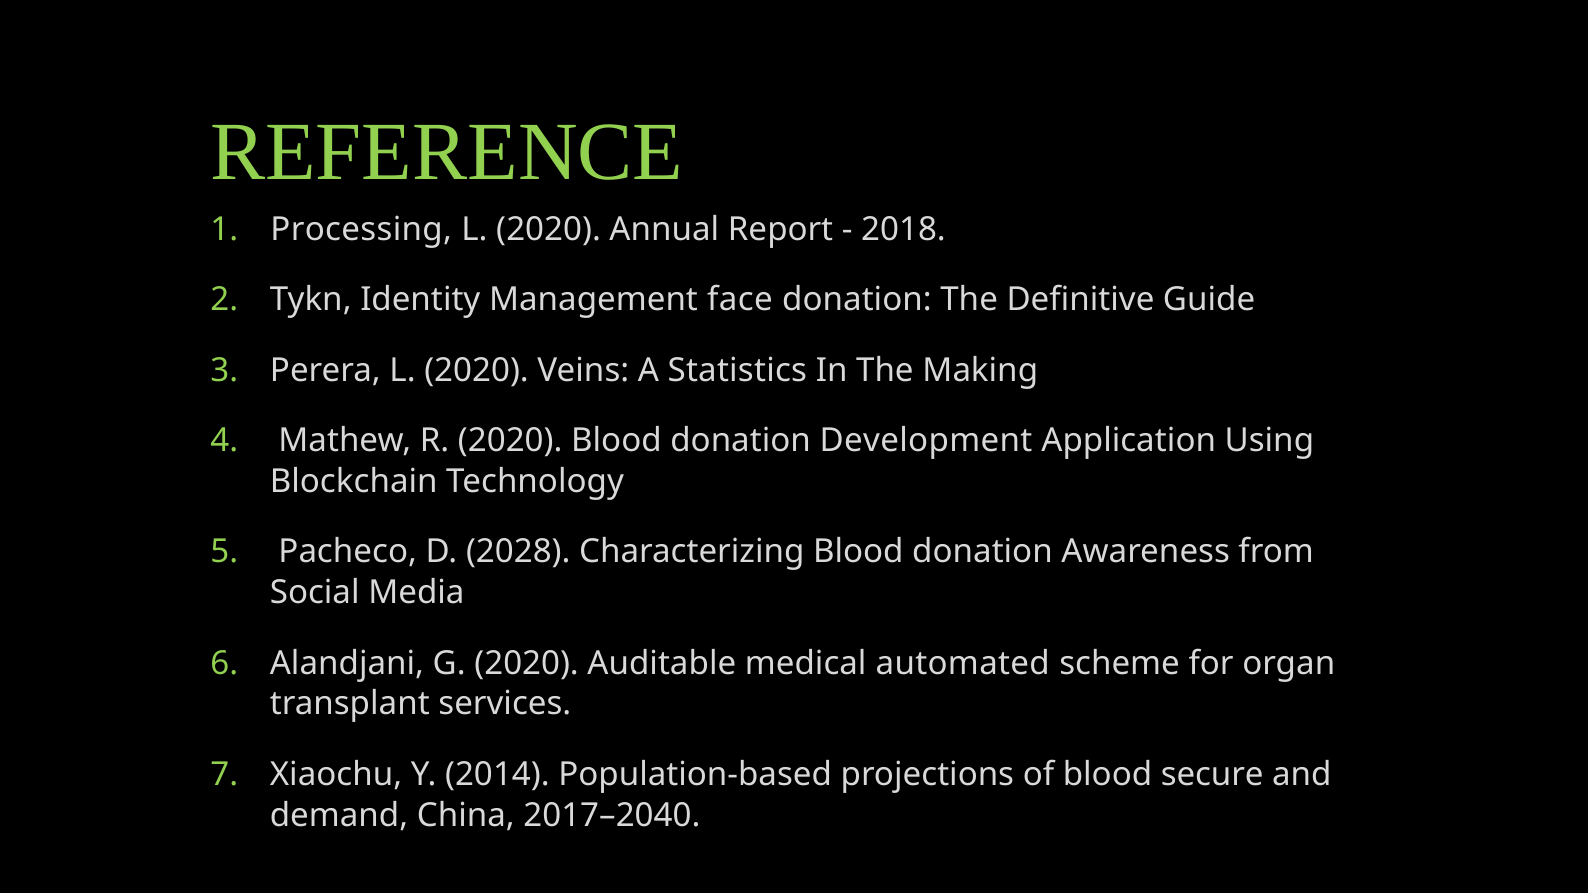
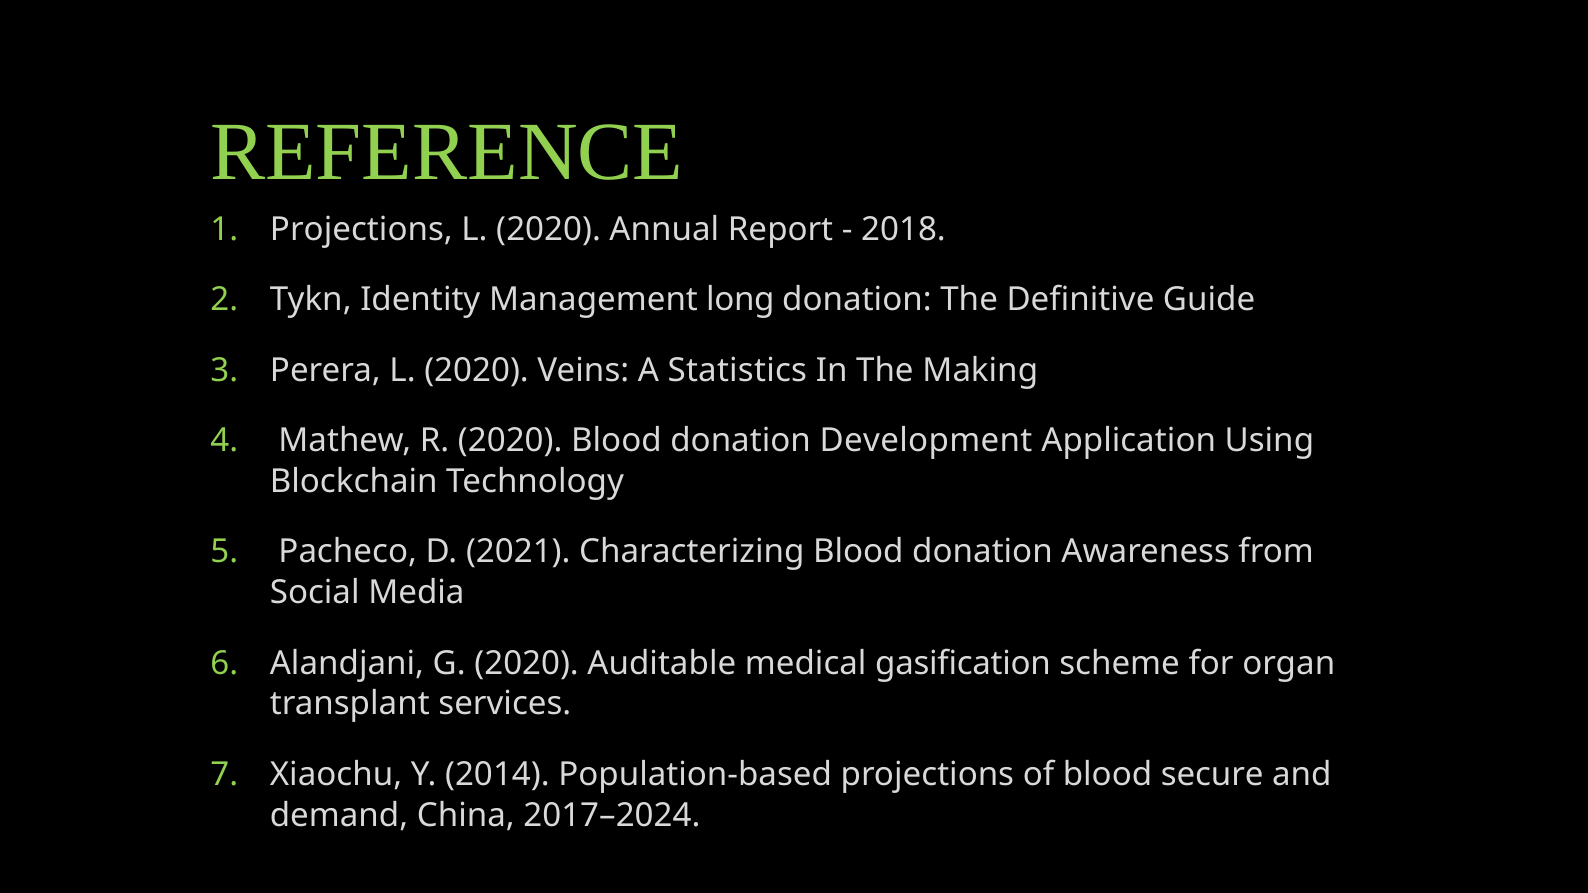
Processing: Processing -> Projections (361, 229)
face: face -> long (740, 300)
2028: 2028 -> 2021 (518, 552)
automated: automated -> gasification (963, 663)
2017–2040: 2017–2040 -> 2017–2024 (612, 815)
